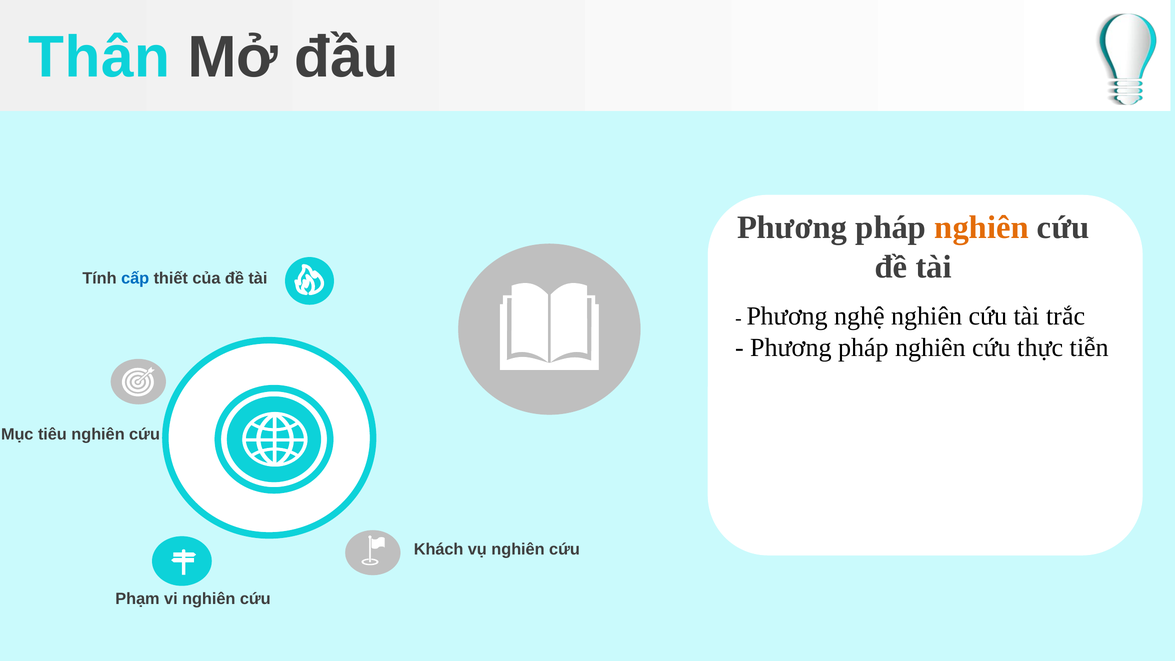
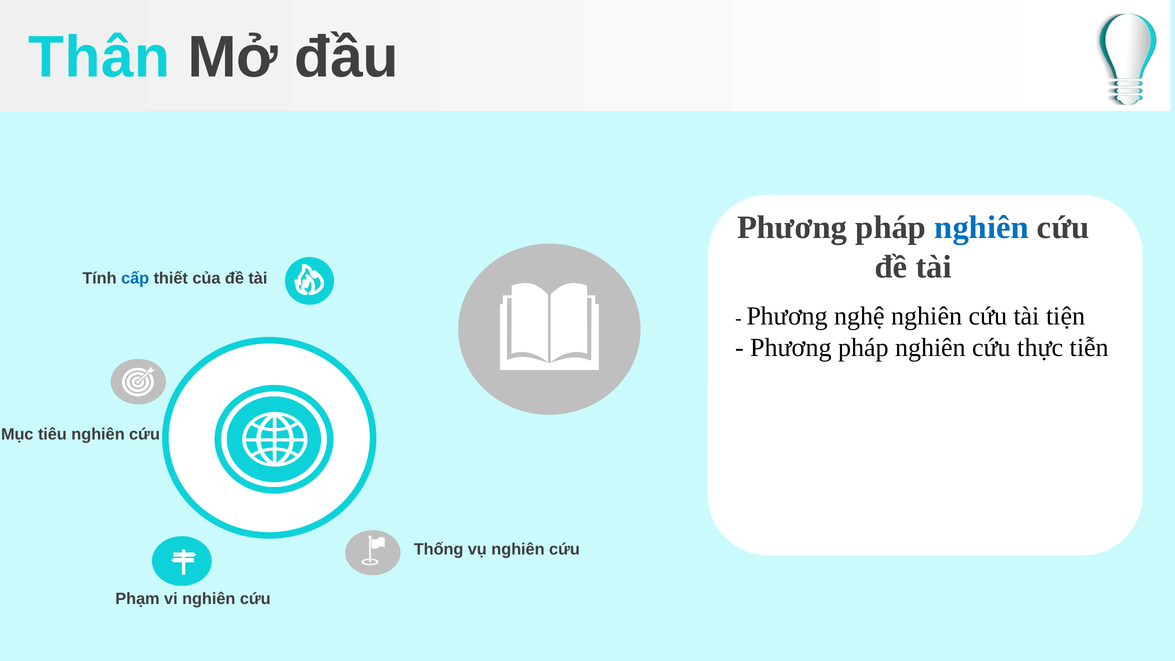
nghiên colour: orange -> blue (982, 228)
trắc: trắc -> tiện (1066, 316)
Khách: Khách -> Thống (439, 549)
